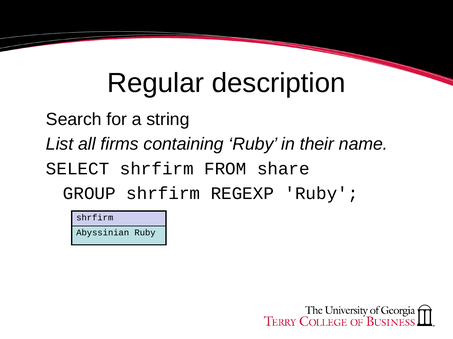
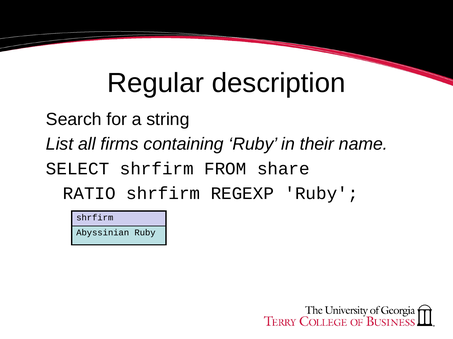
GROUP: GROUP -> RATIO (89, 194)
